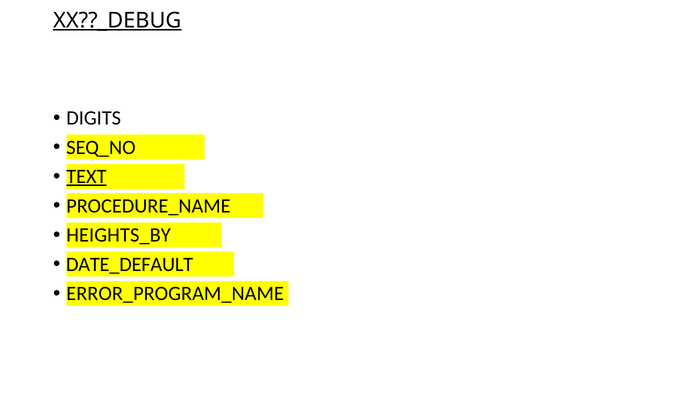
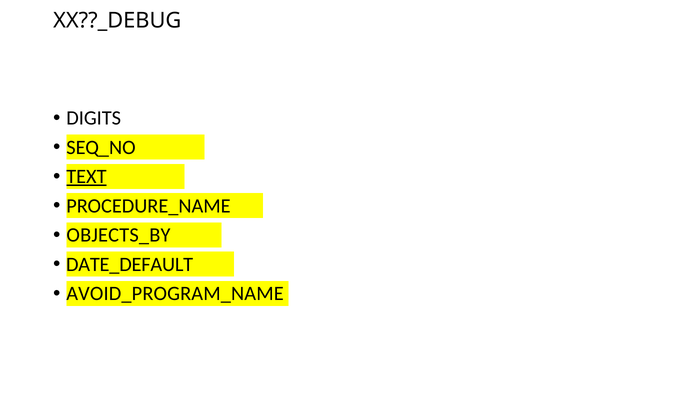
XX??_DEBUG underline: present -> none (117, 20)
HEIGHTS_BY: HEIGHTS_BY -> OBJECTS_BY (118, 235)
ERROR_PROGRAM_NAME: ERROR_PROGRAM_NAME -> AVOID_PROGRAM_NAME (175, 293)
